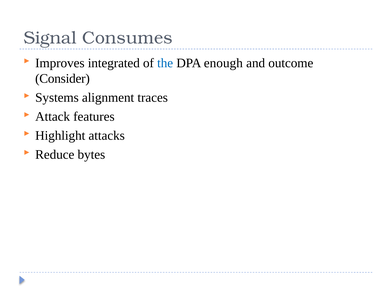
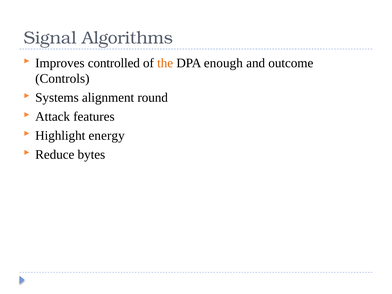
Consumes: Consumes -> Algorithms (127, 38)
integrated: integrated -> controlled (114, 63)
the colour: blue -> orange (165, 63)
Consider: Consider -> Controls (62, 79)
traces: traces -> round (153, 98)
attacks: attacks -> energy (107, 136)
